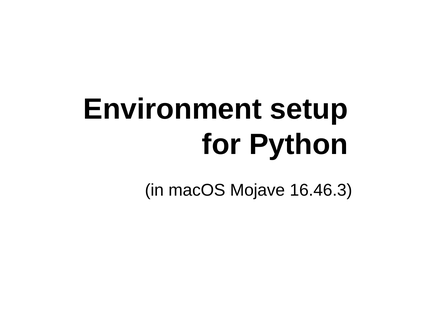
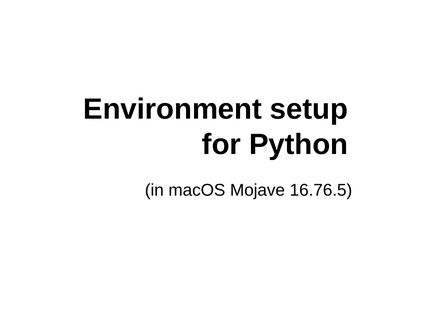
16.46.3: 16.46.3 -> 16.76.5 (321, 190)
